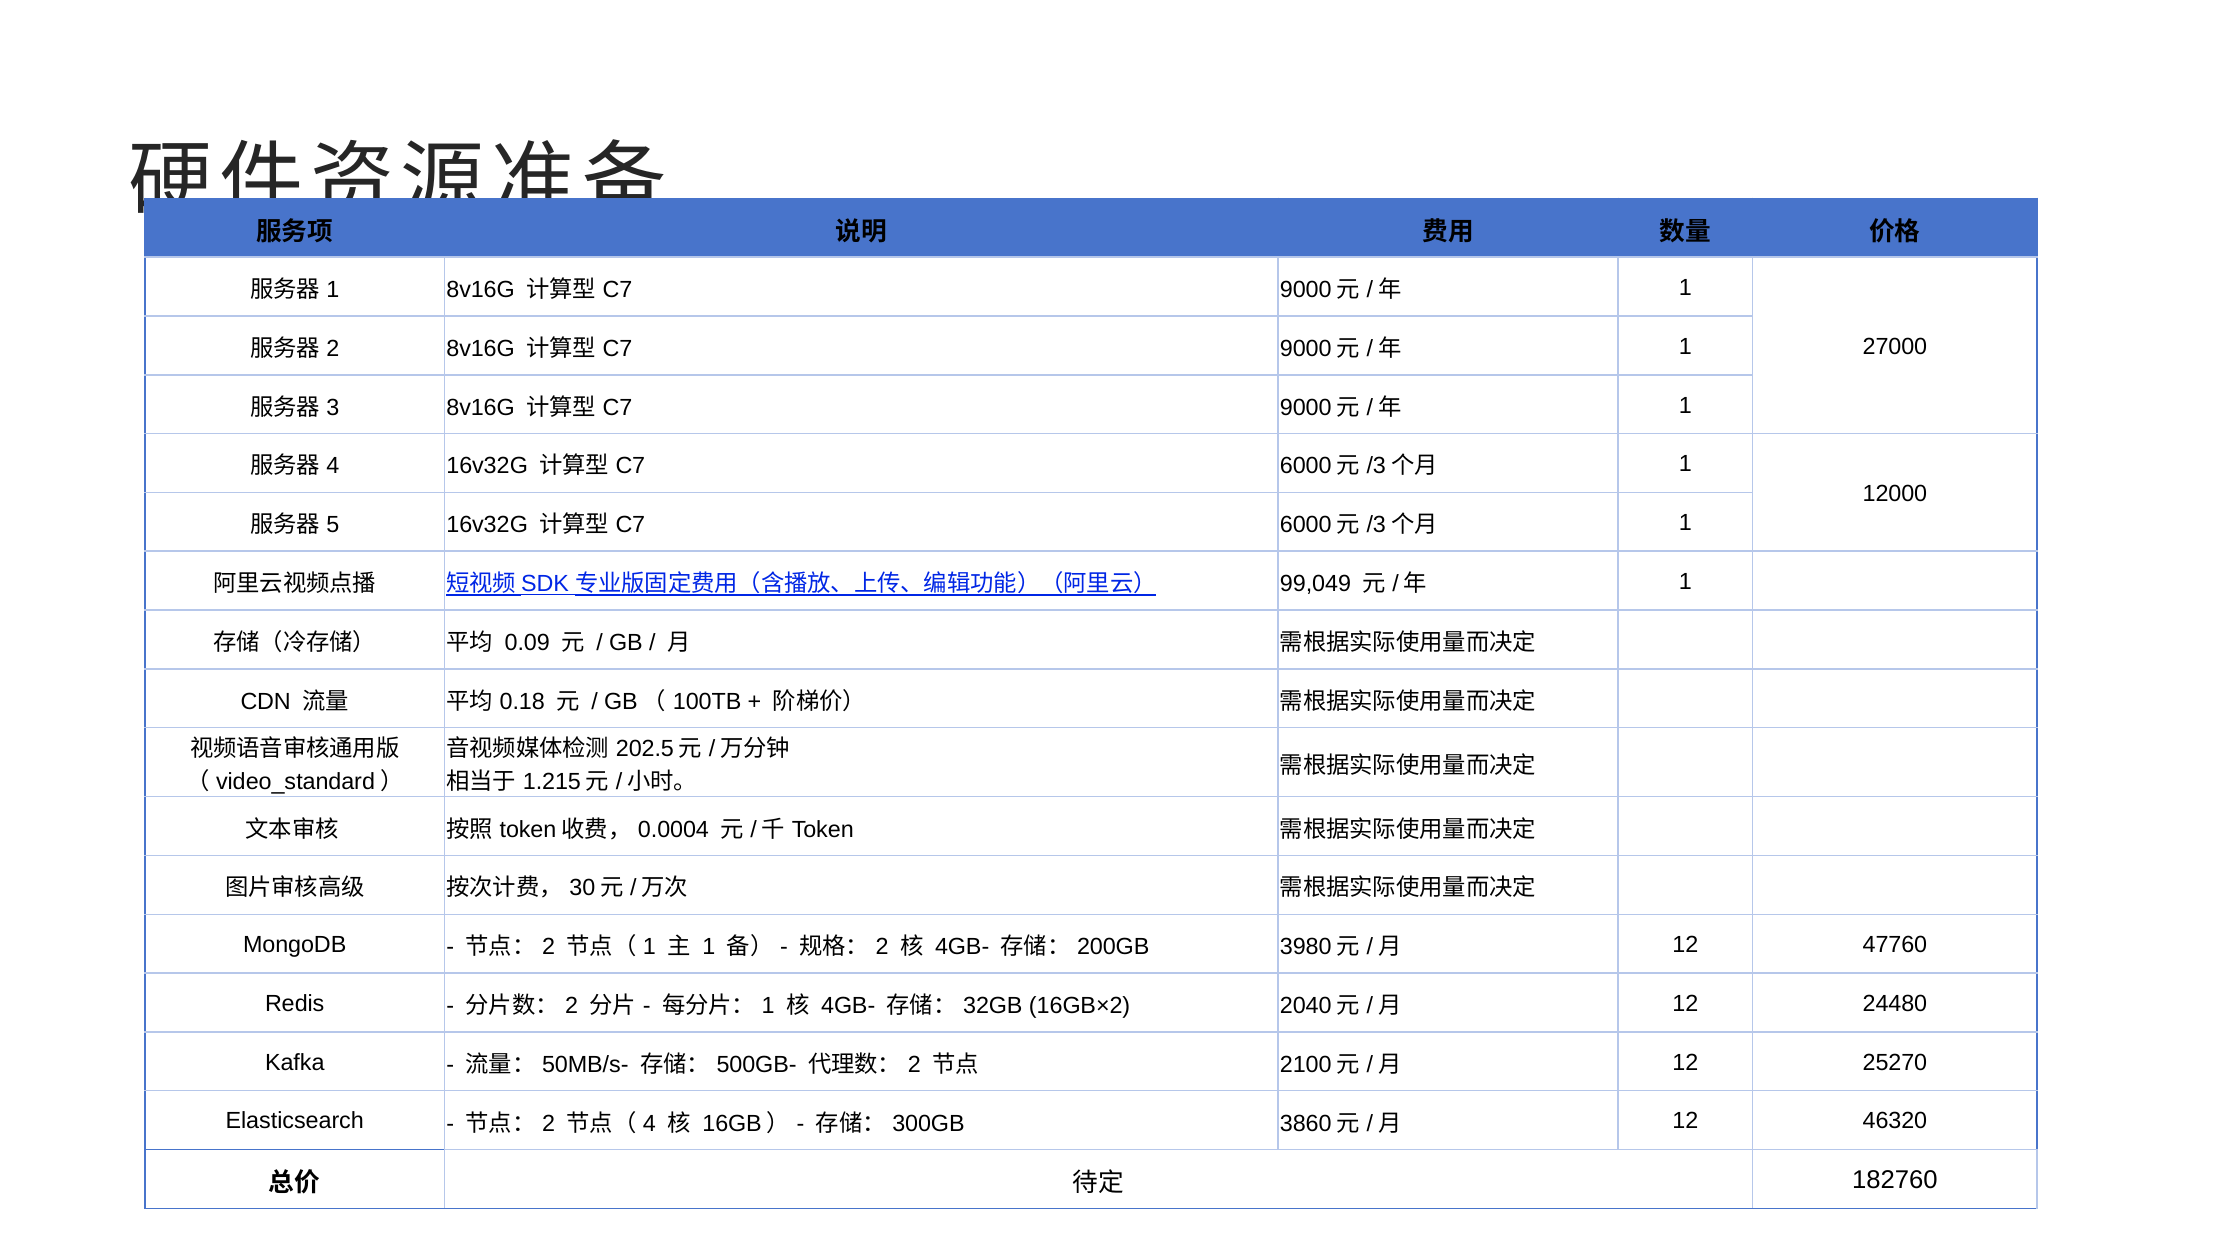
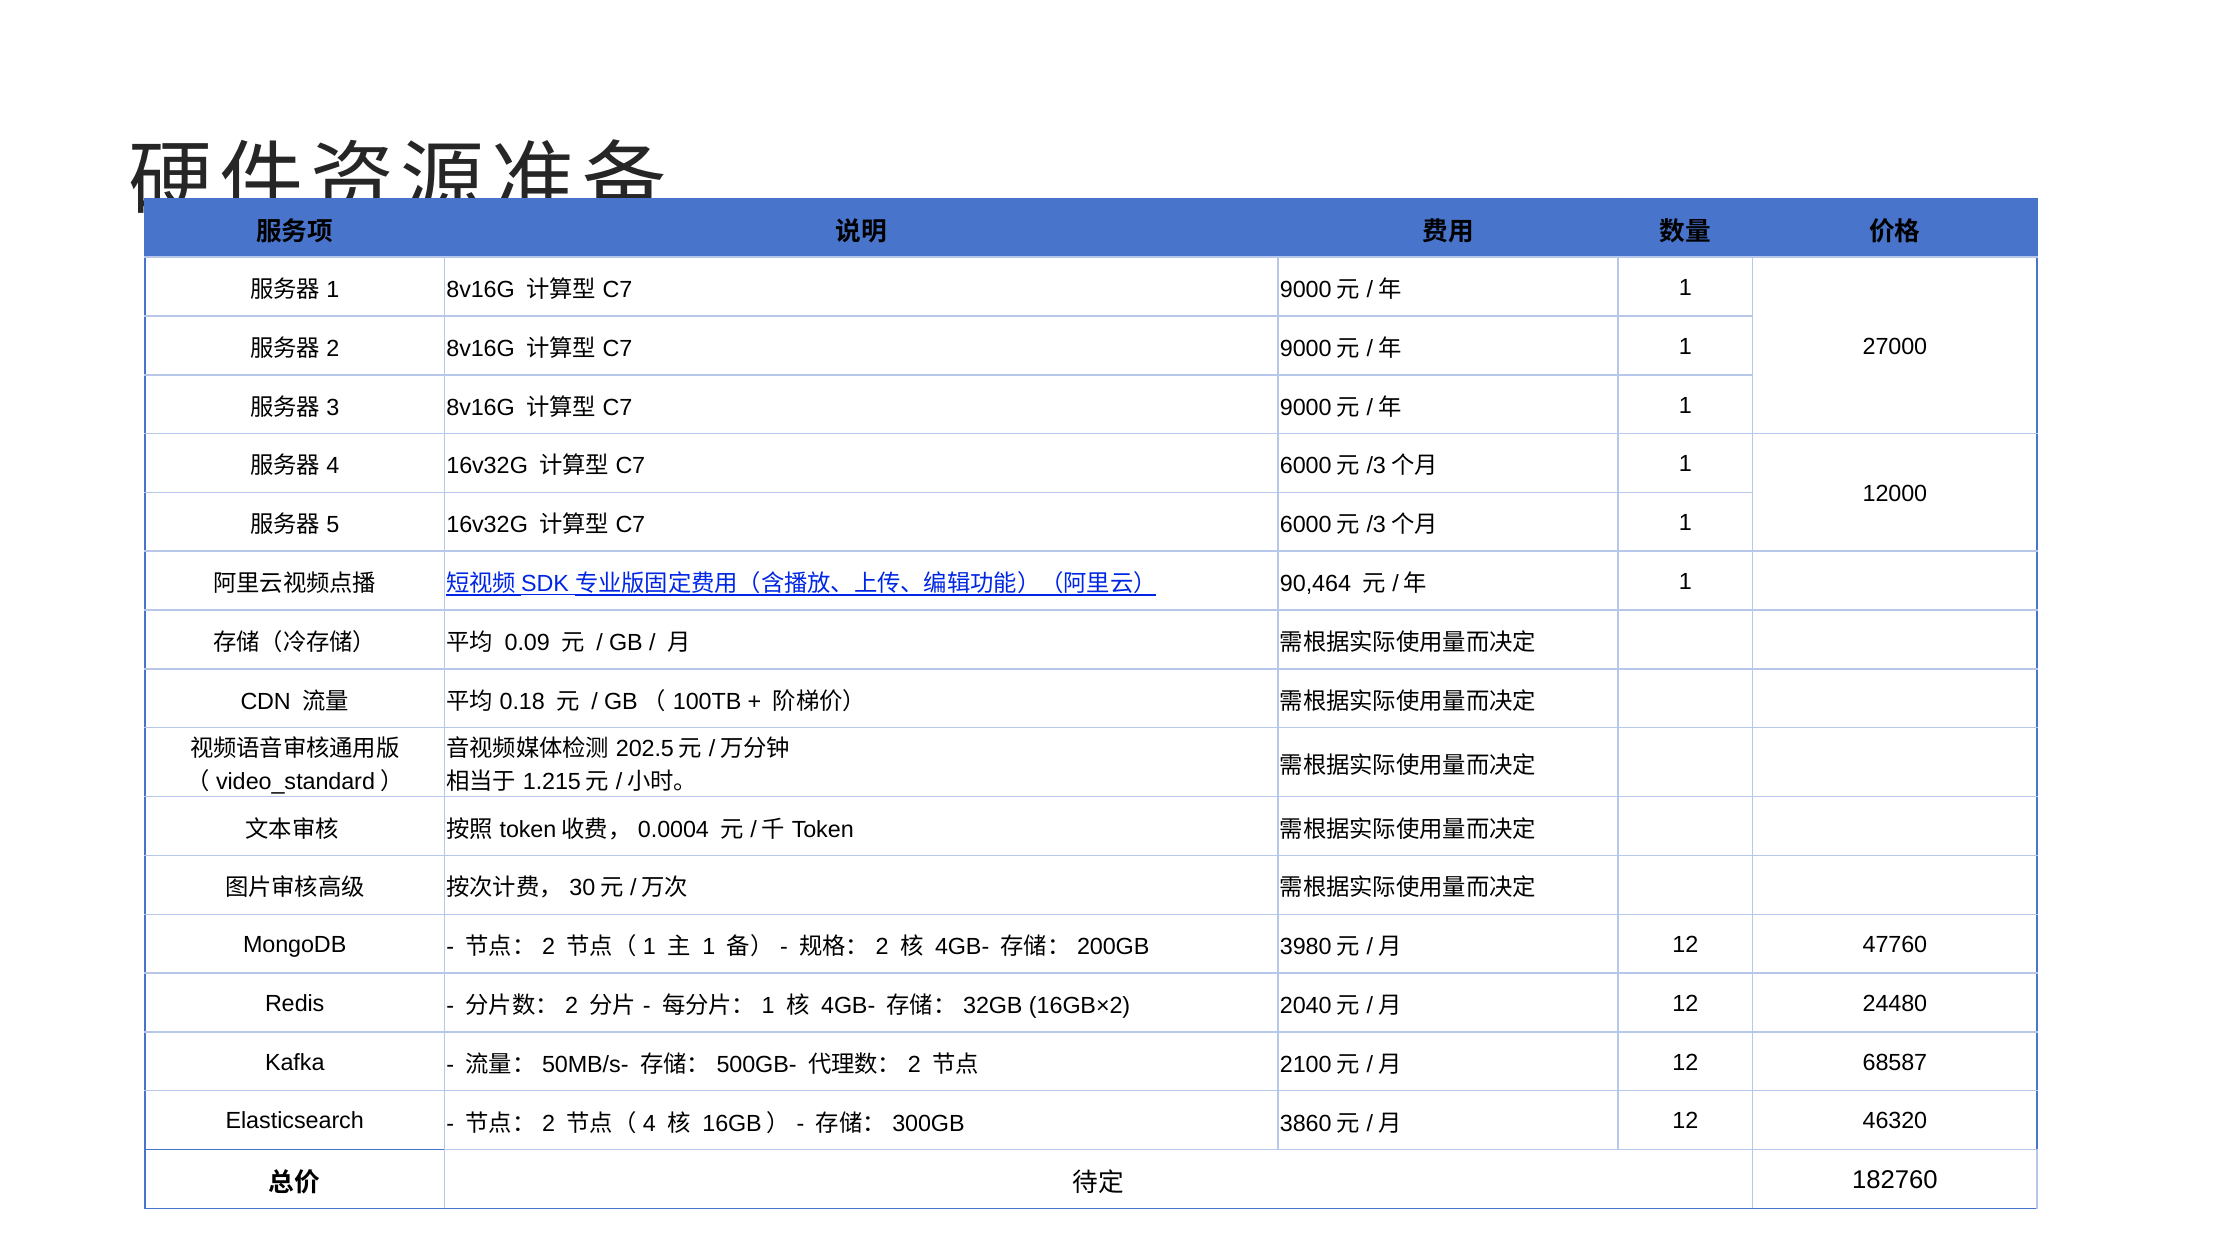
99,049: 99,049 -> 90,464 (1315, 584)
25270: 25270 -> 68587 (1895, 1062)
